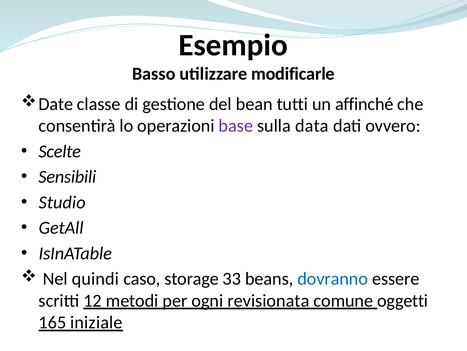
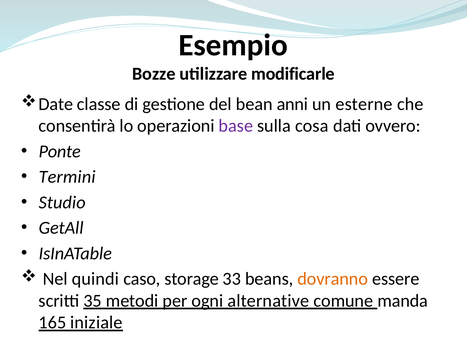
Basso: Basso -> Bozze (154, 74)
tutti: tutti -> anni (292, 104)
affinché: affinché -> esterne (364, 104)
data: data -> cosa (312, 126)
Scelte: Scelte -> Ponte (60, 151)
Sensibili: Sensibili -> Termini (67, 177)
dovranno colour: blue -> orange (333, 278)
12: 12 -> 35 (93, 300)
revisionata: revisionata -> alternative (268, 300)
oggetti: oggetti -> manda (403, 300)
